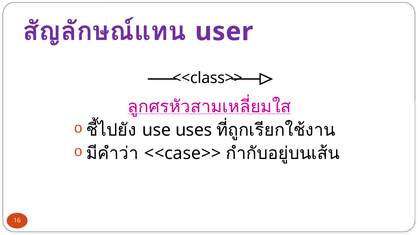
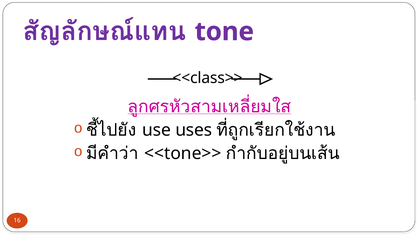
user: user -> tone (224, 32)
<<case>>: <<case>> -> <<tone>> (183, 154)
